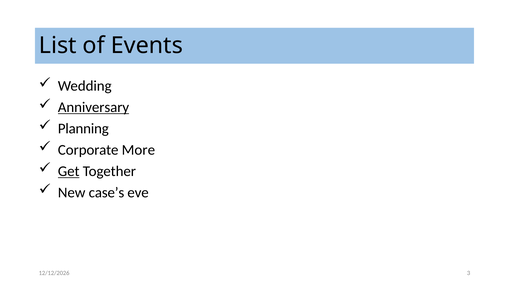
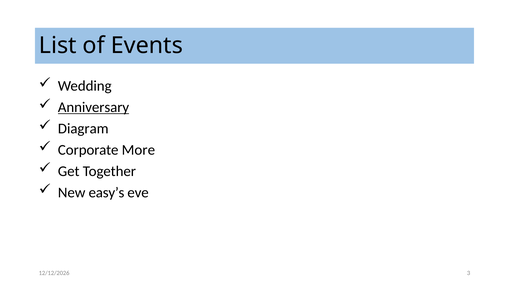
Planning: Planning -> Diagram (83, 129)
Get underline: present -> none (69, 171)
case’s: case’s -> easy’s (106, 193)
